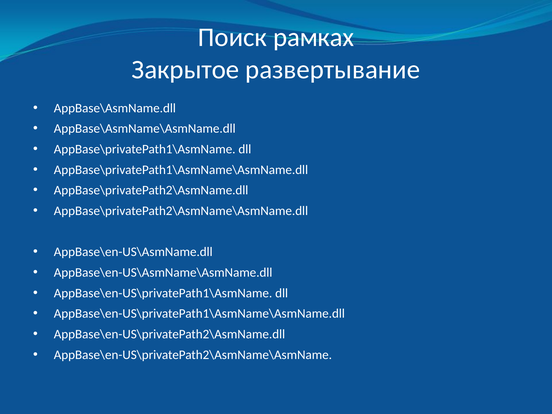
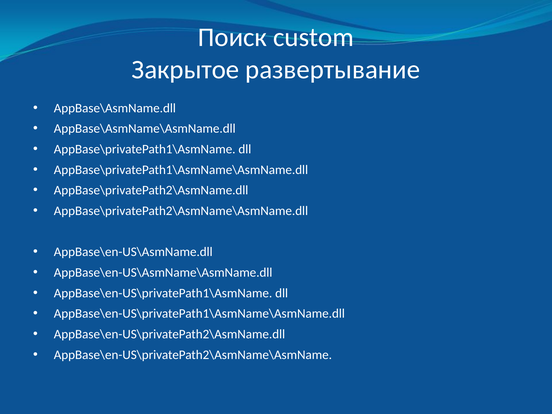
рамках: рамках -> custom (314, 37)
